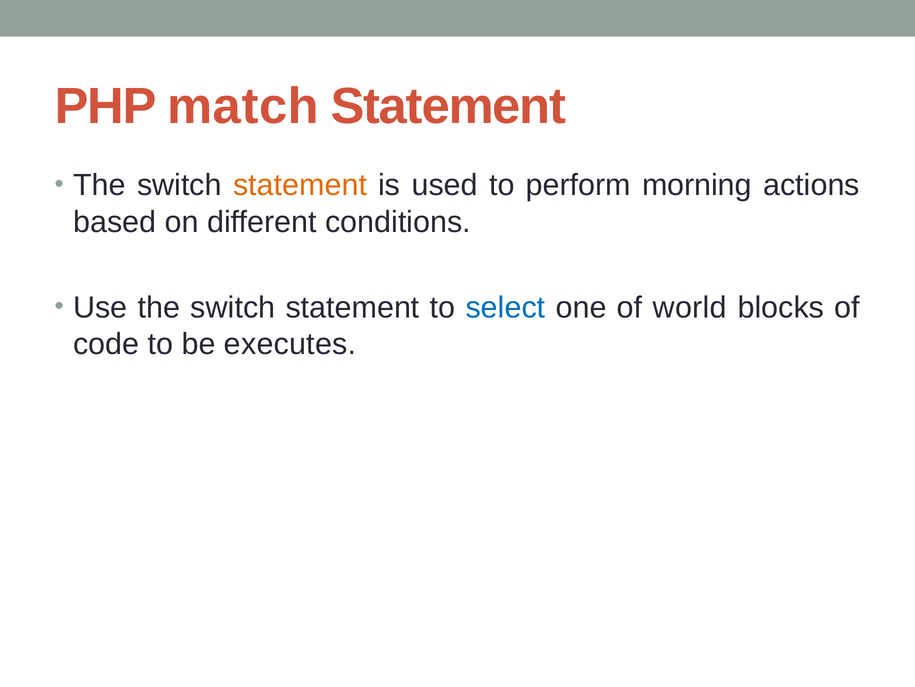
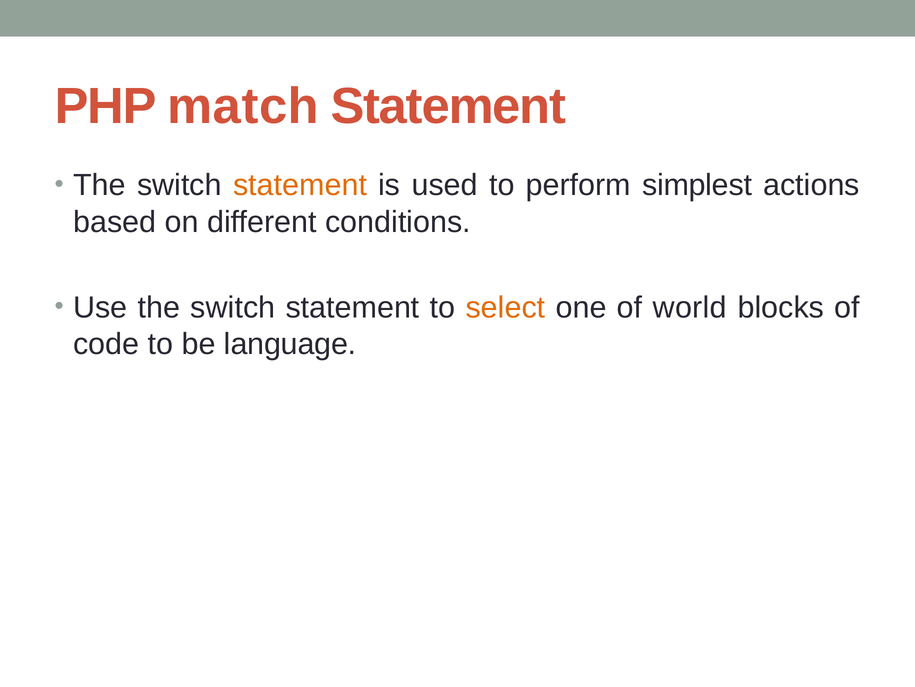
morning: morning -> simplest (697, 185)
select colour: blue -> orange (505, 307)
executes: executes -> language (290, 344)
